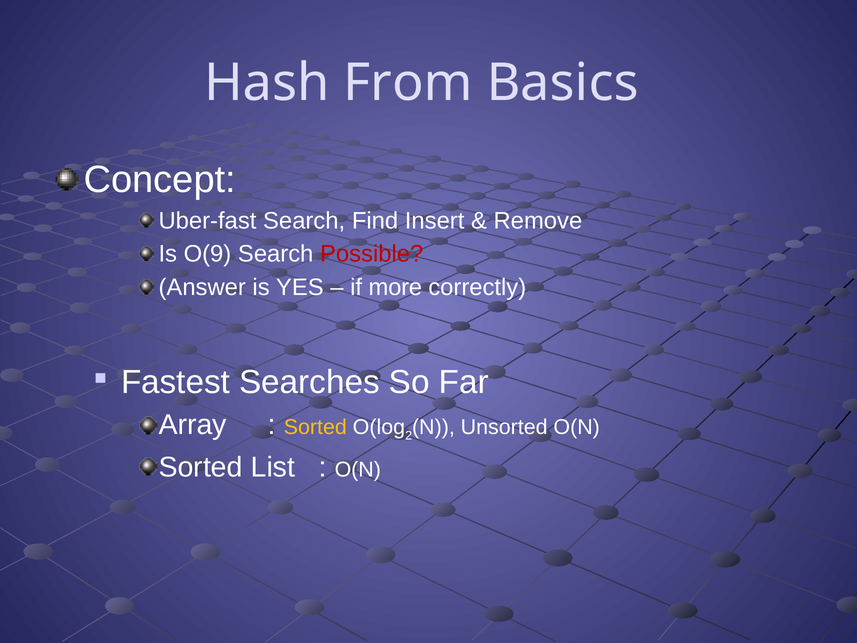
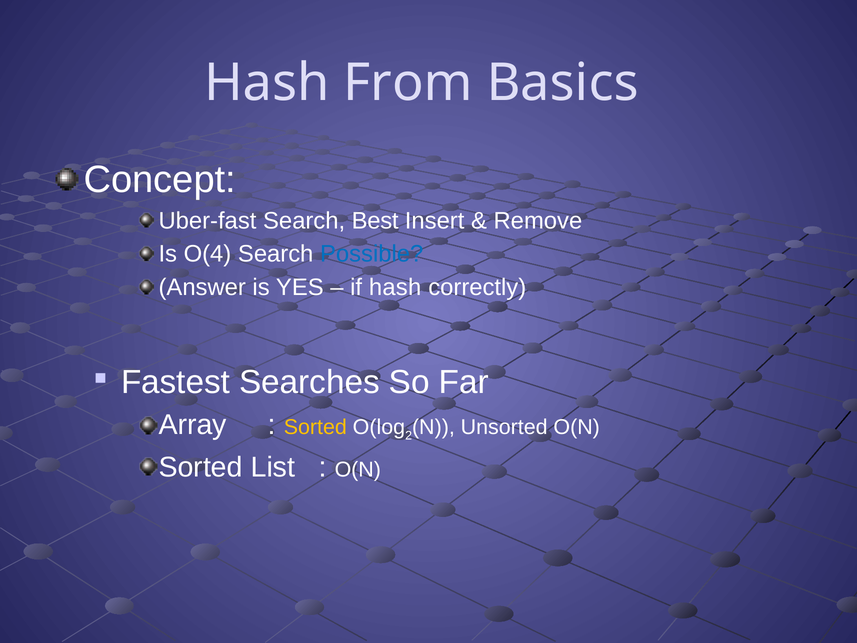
Find: Find -> Best (375, 221)
O(9: O(9 -> O(4 (207, 254)
Possible colour: red -> blue (372, 254)
if more: more -> hash (395, 287)
